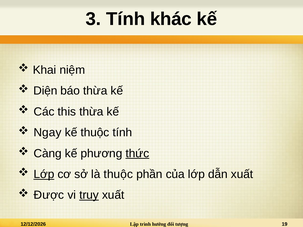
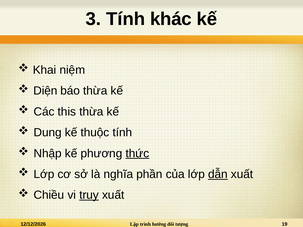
Ngay: Ngay -> Dung (48, 133)
Càng: Càng -> Nhập (48, 154)
Lớp underline: present -> none (44, 174)
là thuộc: thuộc -> nghĩa (118, 174)
dẫn underline: none -> present (218, 174)
Được: Được -> Chiều (49, 195)
